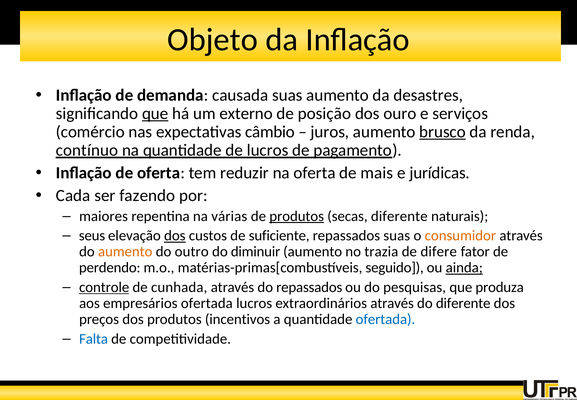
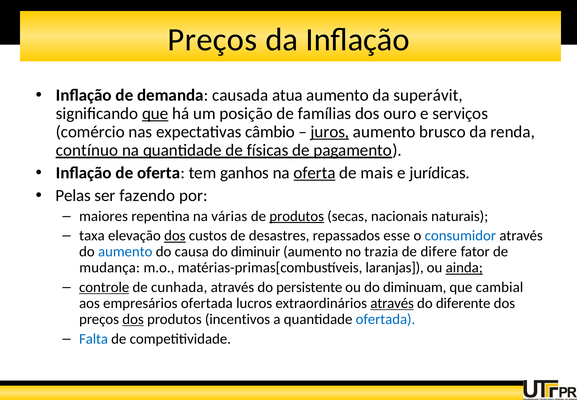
Objeto: Objeto -> Preços (212, 40)
causada suas: suas -> atua (287, 95)
desastres: desastres -> superávit (428, 95)
externo: externo -> posição (246, 113)
posição: posição -> famílias (324, 113)
juros underline: none -> present (330, 132)
brusco underline: present -> none (443, 132)
de lucros: lucros -> físicas (268, 150)
reduzir: reduzir -> ganhos (245, 173)
oferta underline: none -> present (315, 173)
Cada: Cada -> Pelas (73, 195)
secas diferente: diferente -> nacionais (399, 216)
seus: seus -> taxa (92, 235)
suficiente: suficiente -> desastres (279, 235)
repassados suas: suas -> esse (397, 235)
consumidor colour: orange -> blue (460, 235)
aumento colour: orange -> blue (125, 251)
outro: outro -> causa (192, 251)
perdendo: perdendo -> mudança (110, 267)
seguido: seguido -> laranjas (395, 267)
do repassados: repassados -> persistente (309, 287)
pesquisas: pesquisas -> diminuam (415, 287)
produza: produza -> cambial (499, 287)
através underline: none -> present (392, 303)
dos underline: none -> present (133, 319)
